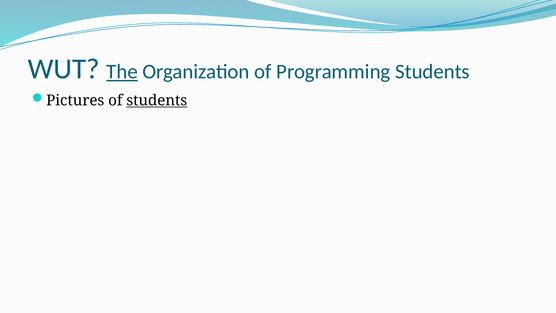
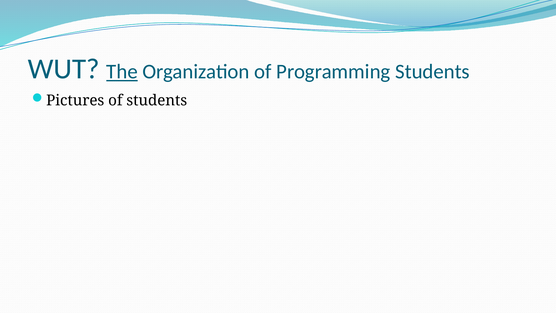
students underline: present -> none (157, 100)
